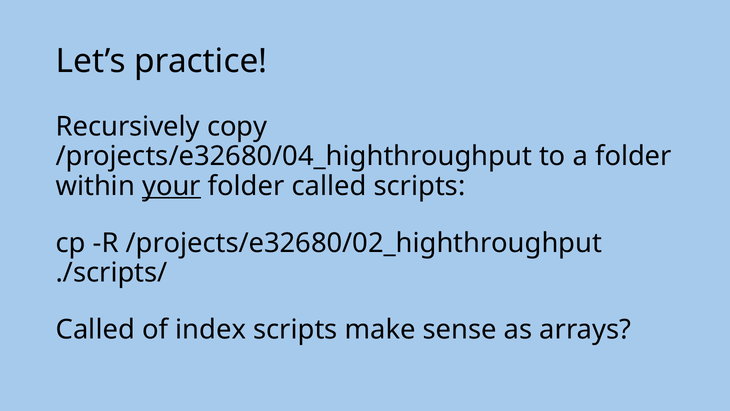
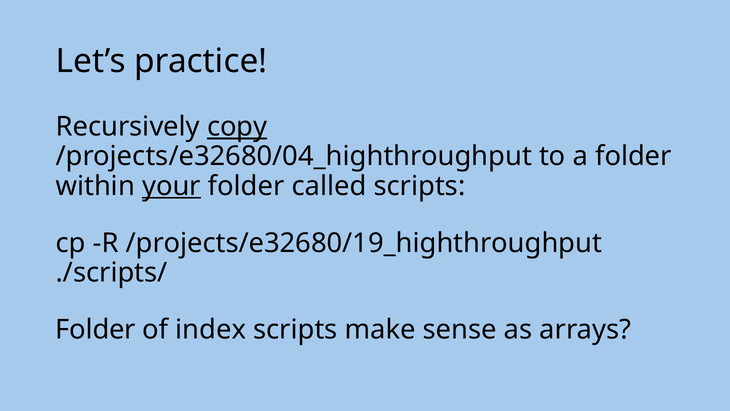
copy underline: none -> present (237, 127)
/projects/e32680/02_highthroughput: /projects/e32680/02_highthroughput -> /projects/e32680/19_highthroughput (364, 243)
Called: Called -> Folder (96, 329)
